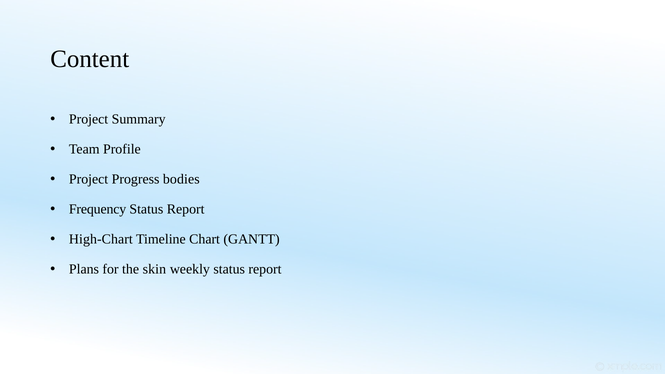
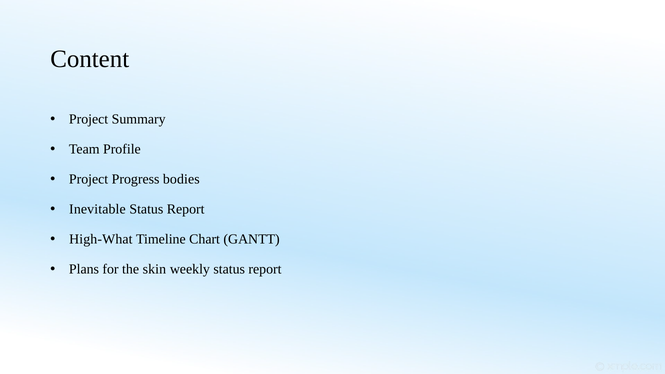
Frequency: Frequency -> Inevitable (97, 209)
High-Chart: High-Chart -> High-What (101, 239)
